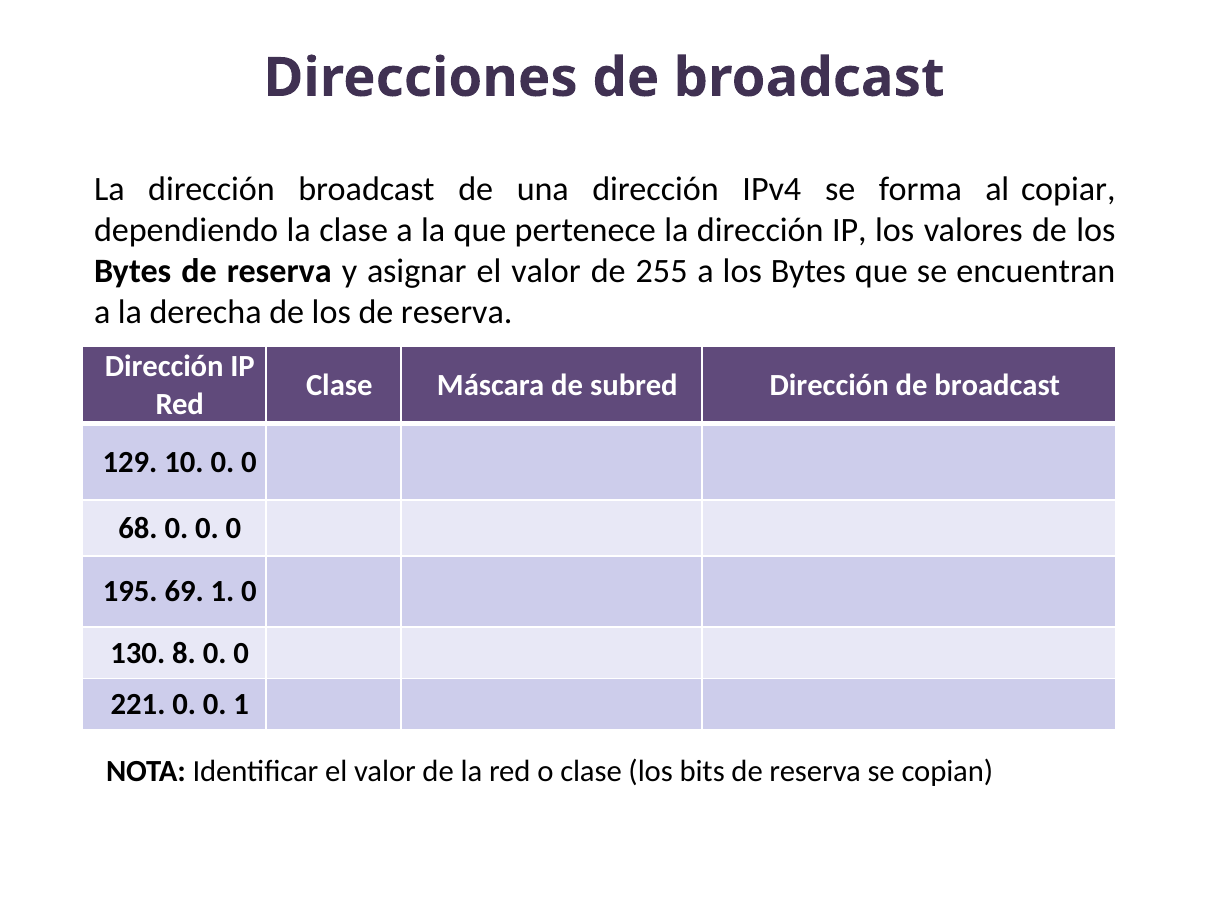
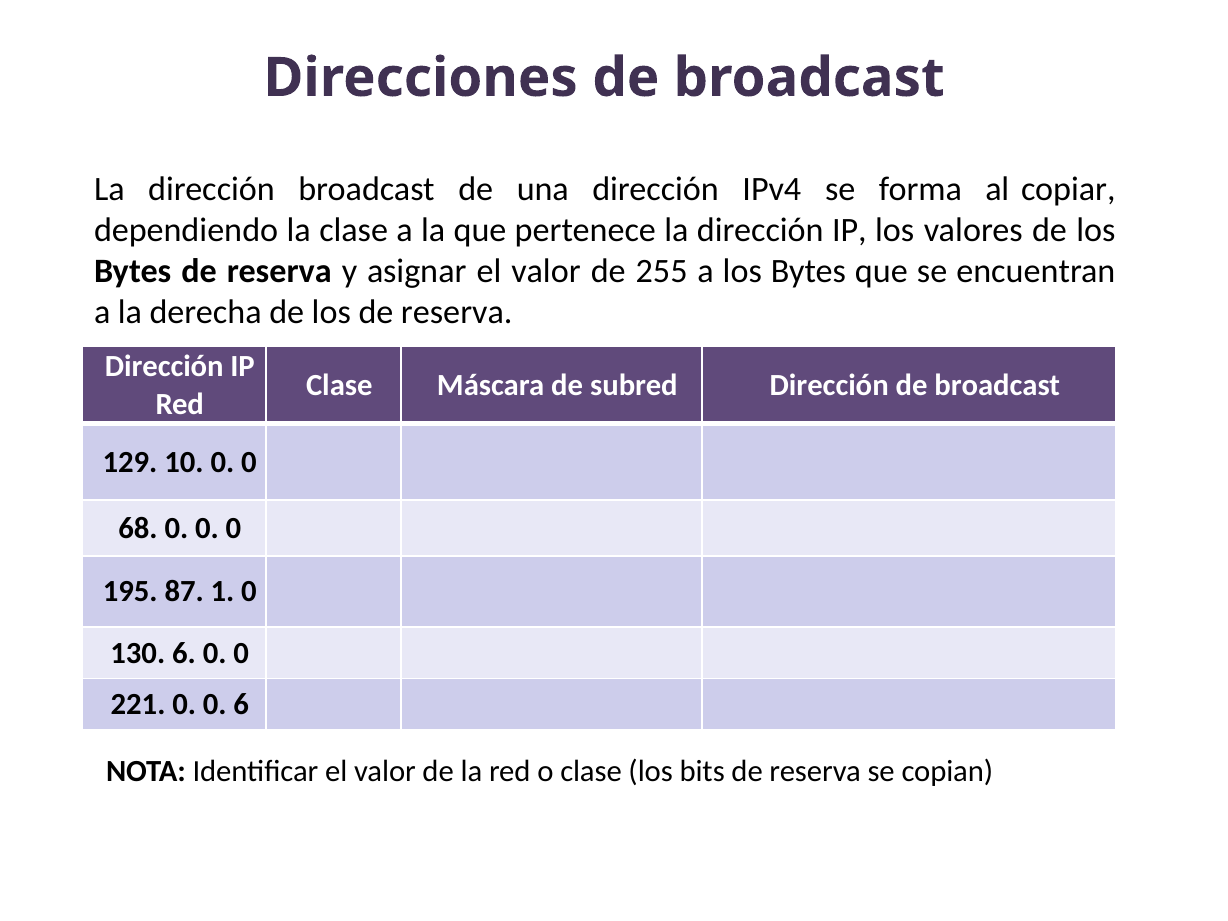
69: 69 -> 87 (184, 592)
130 8: 8 -> 6 (184, 653)
0 1: 1 -> 6 (241, 705)
